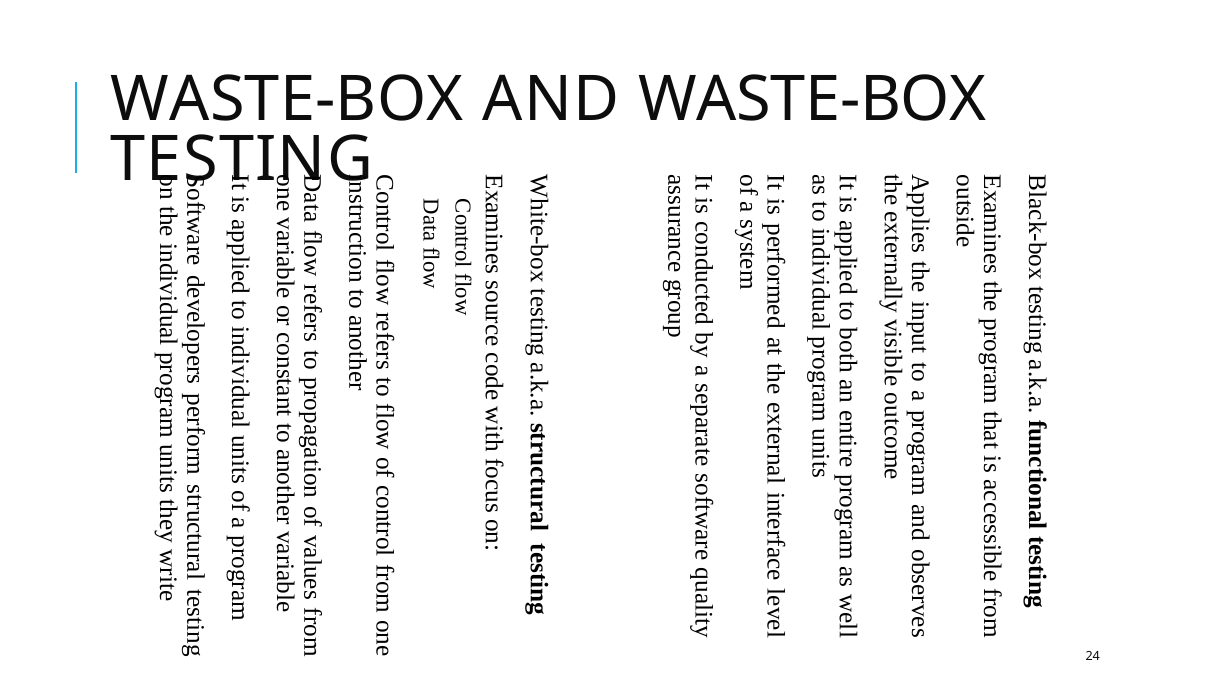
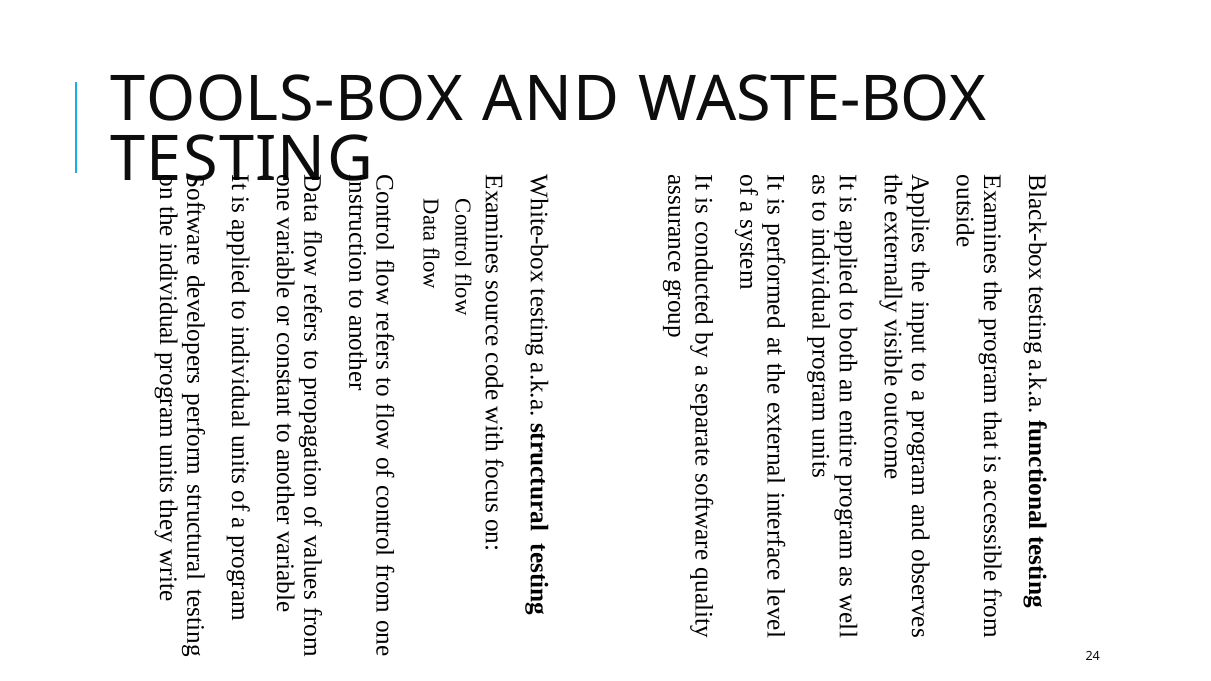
WASTE-BOX: WASTE-BOX -> TOOLS-BOX (287, 100)
